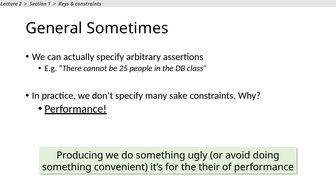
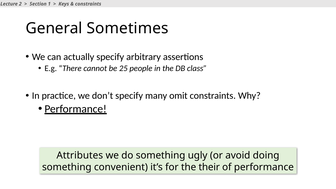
sake: sake -> omit (178, 96)
Producing: Producing -> Attributes (80, 155)
